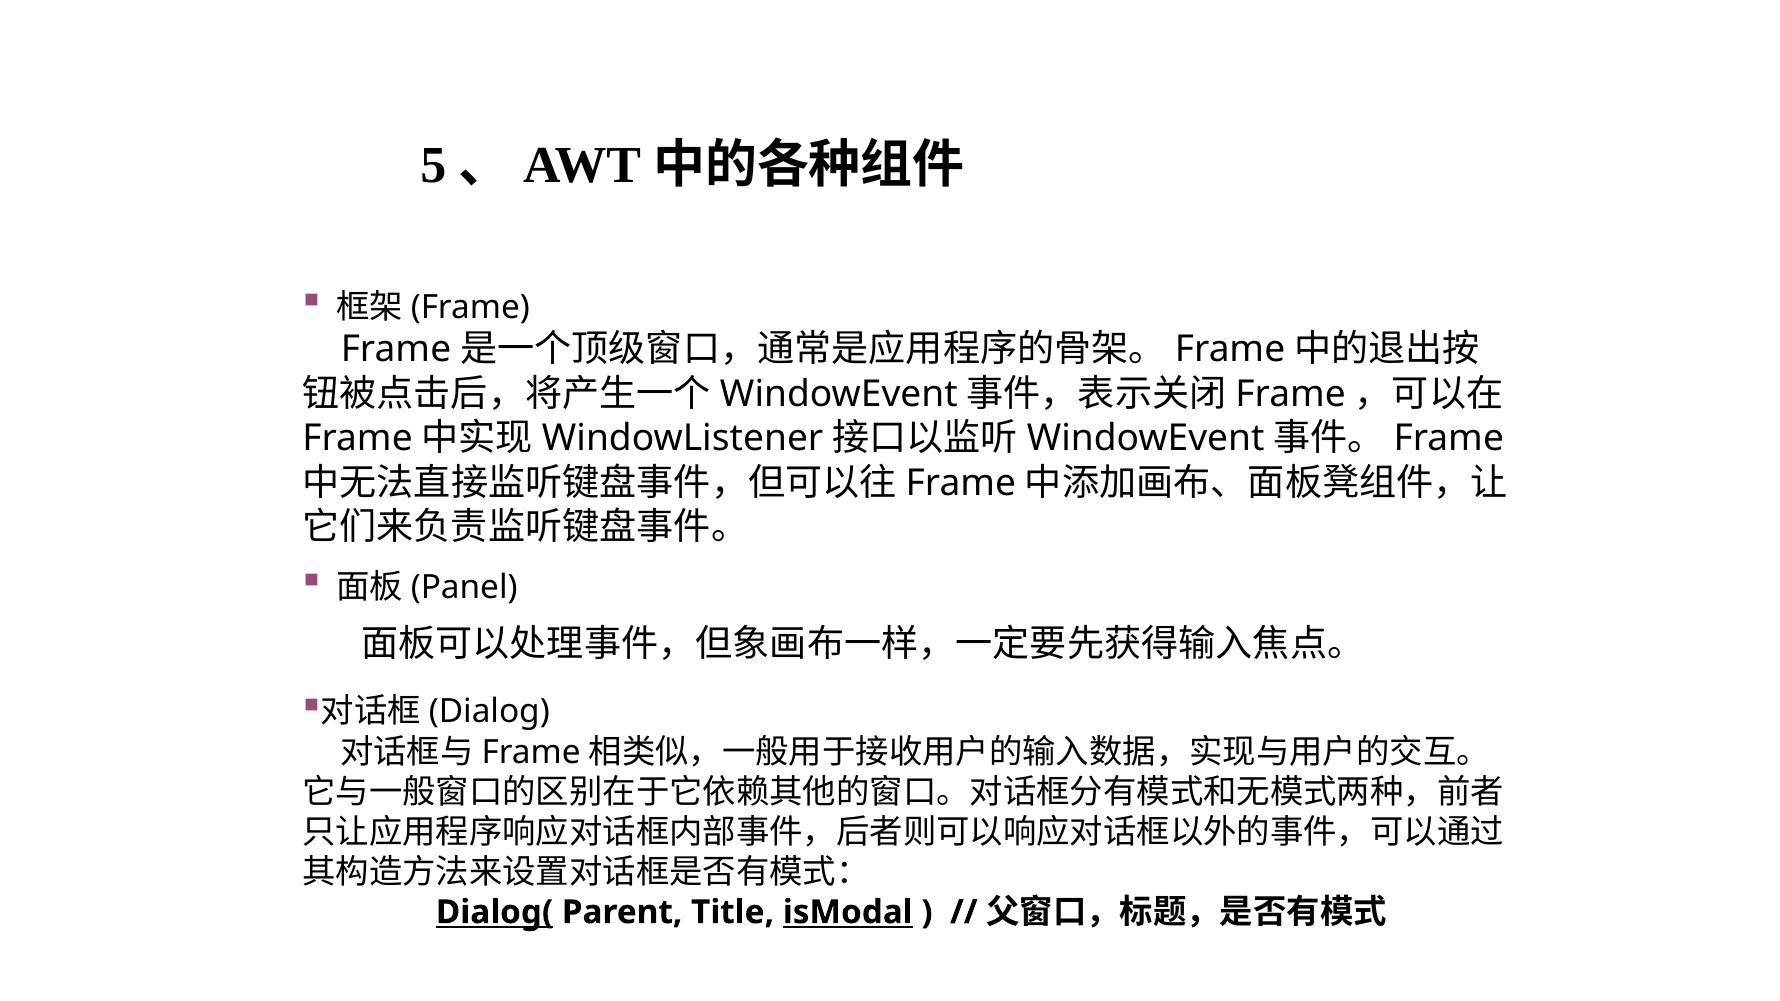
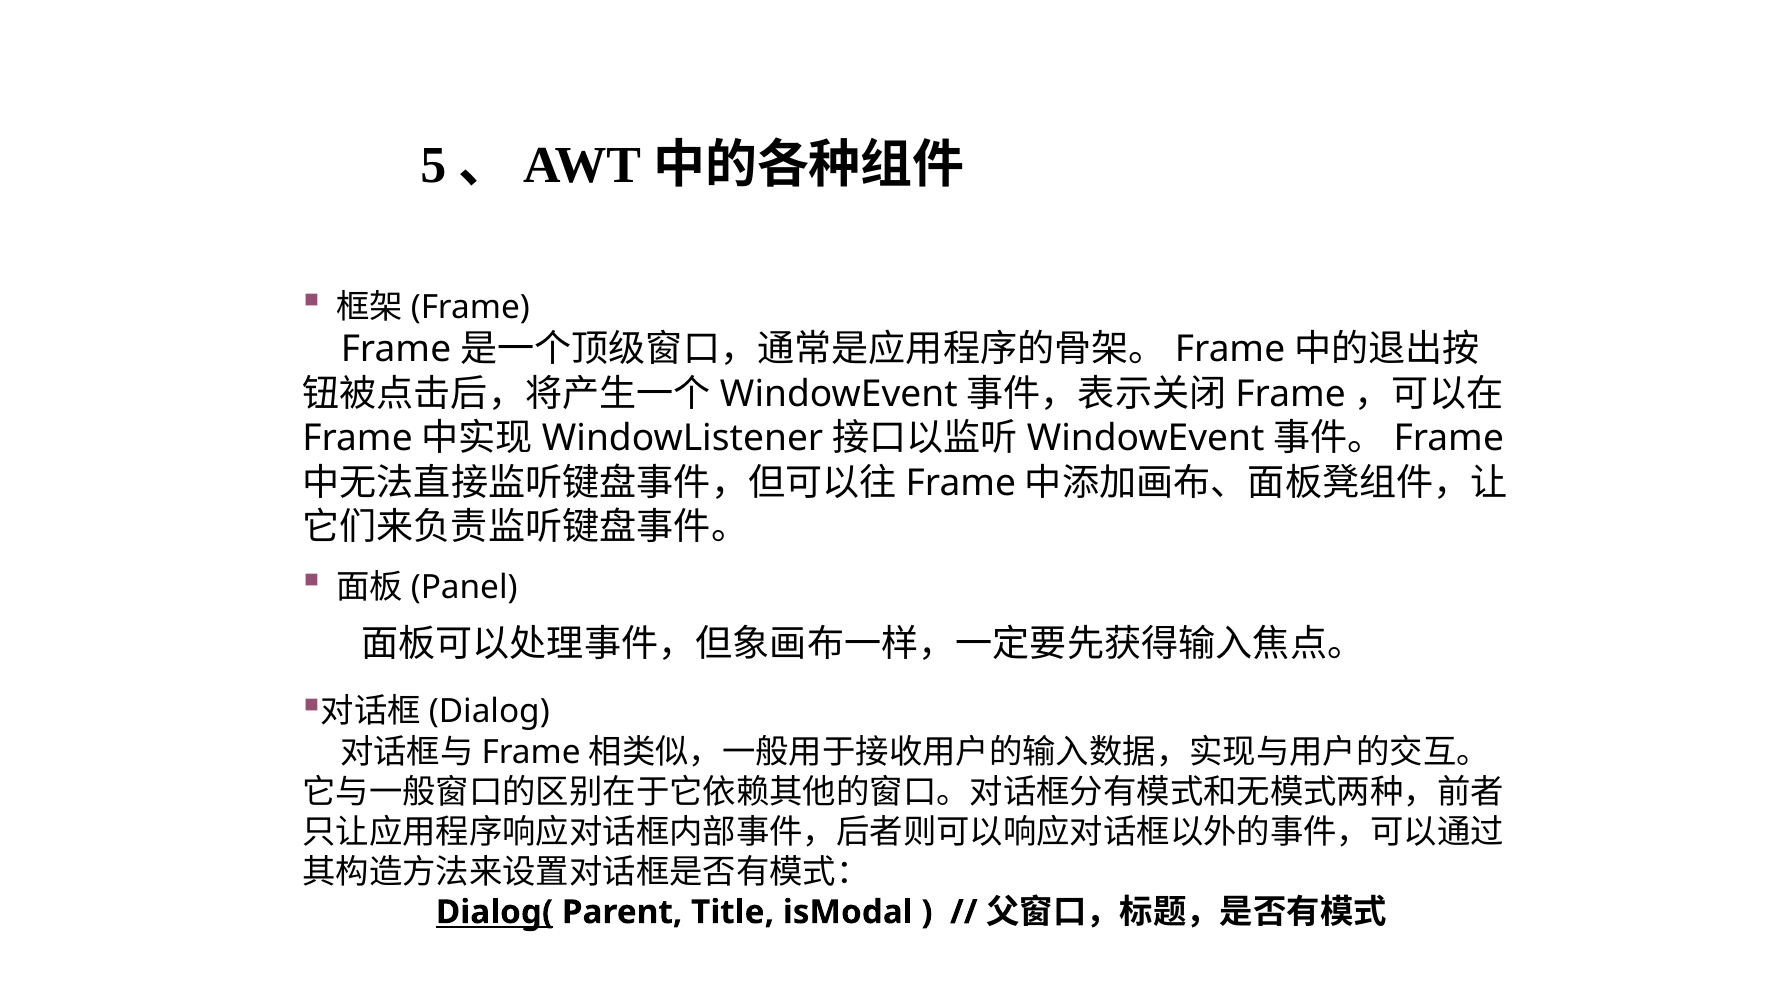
isModal underline: present -> none (848, 912)
